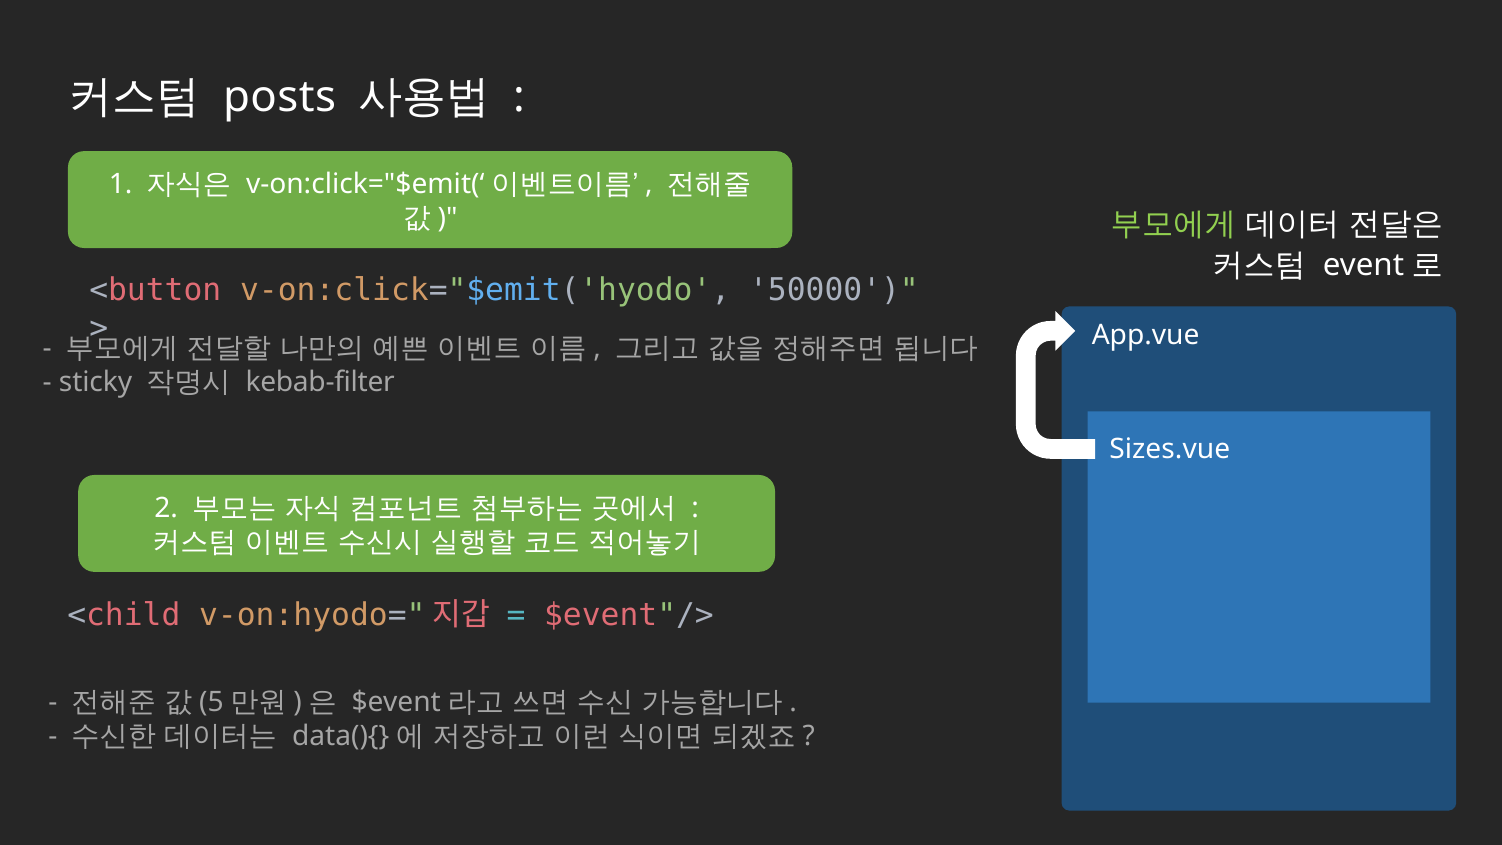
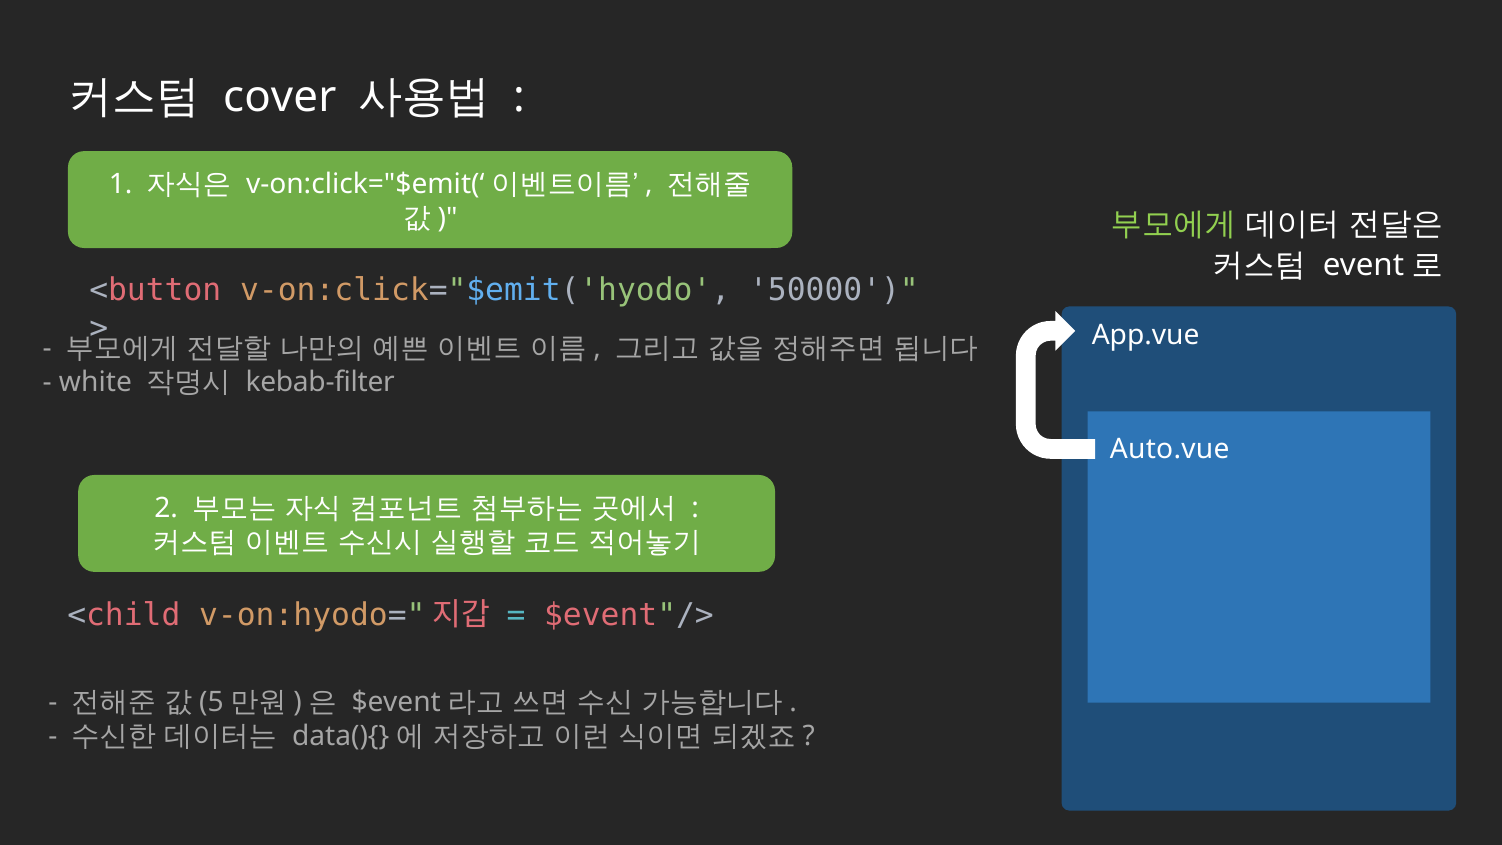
posts: posts -> cover (280, 97)
sticky: sticky -> white (95, 382)
Sizes.vue: Sizes.vue -> Auto.vue (1170, 449)
